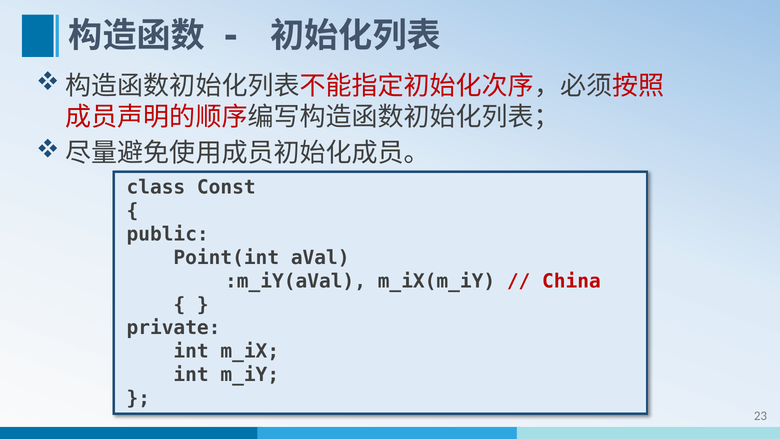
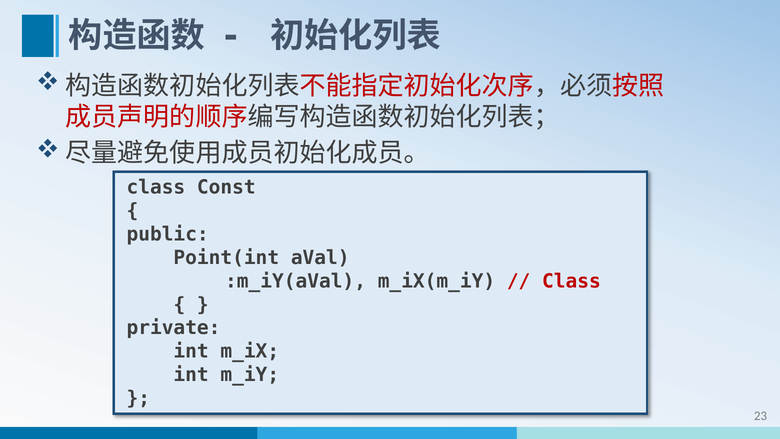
China: China -> Class (571, 281)
